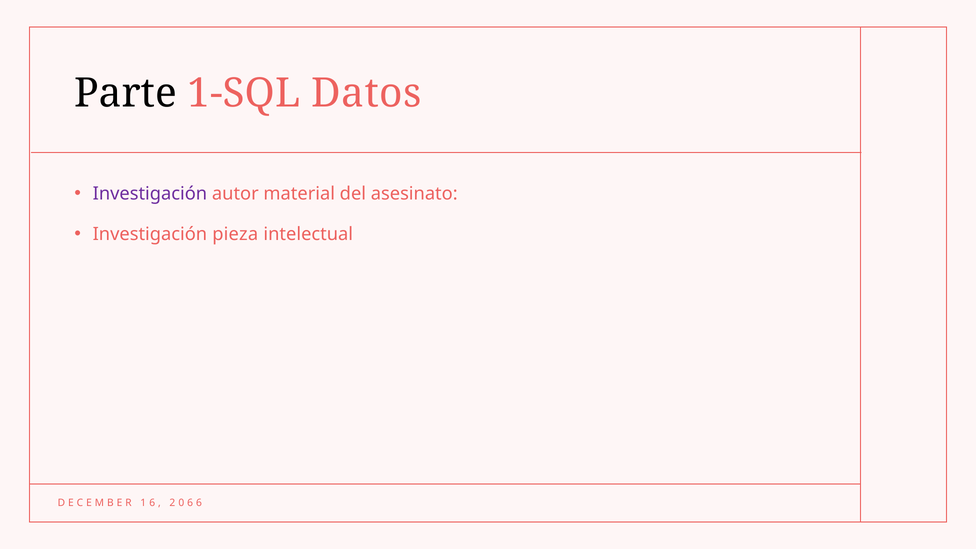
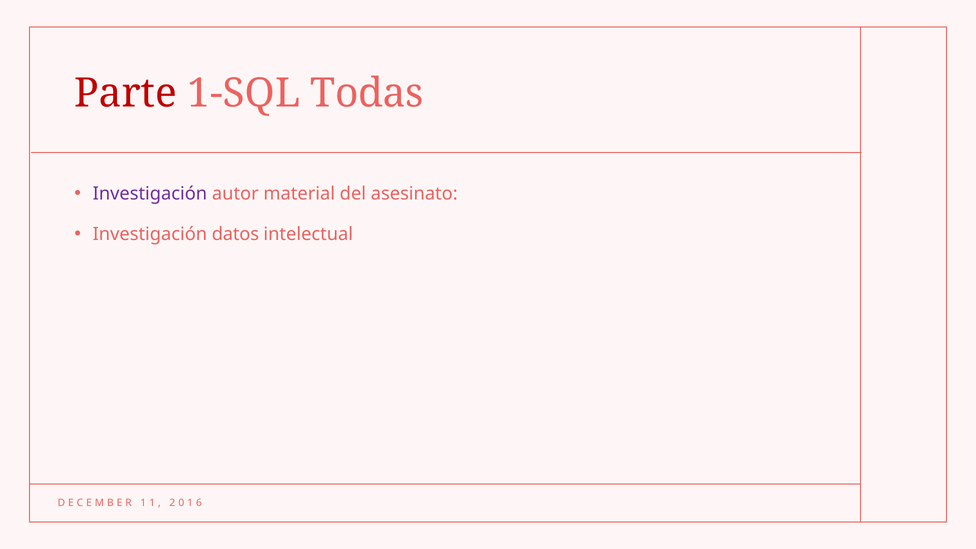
Parte colour: black -> red (126, 93)
Datos: Datos -> Todas (367, 93)
pieza: pieza -> datos (235, 234)
6: 6 -> 1 (152, 503)
6: 6 -> 1 (190, 503)
